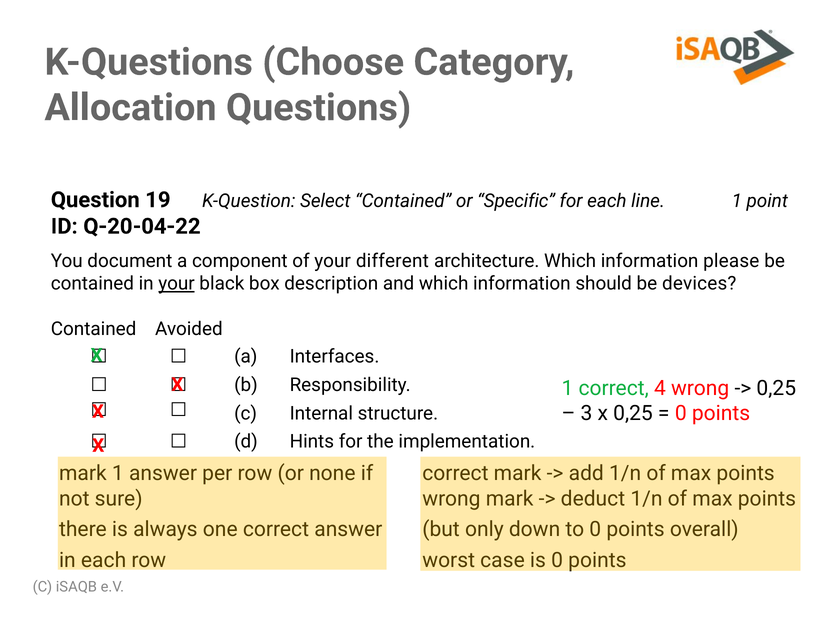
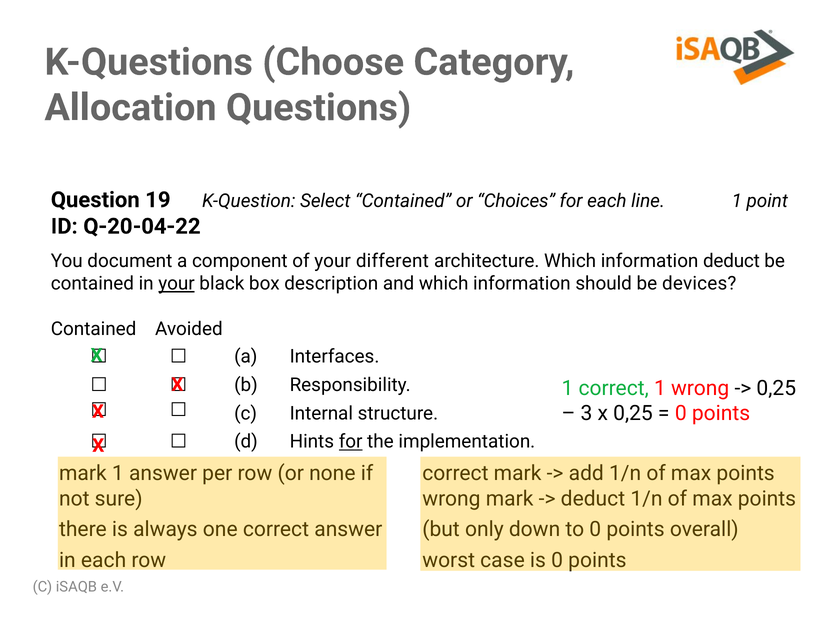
Specific: Specific -> Choices (516, 201)
information please: please -> deduct (731, 261)
correct 4: 4 -> 1 (660, 388)
for underline: none -> present (351, 441)
